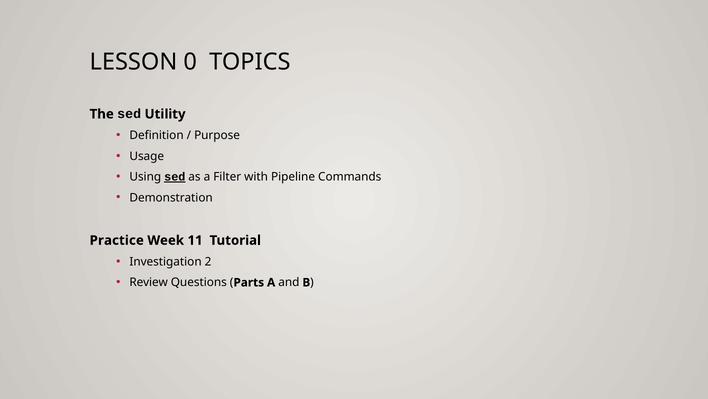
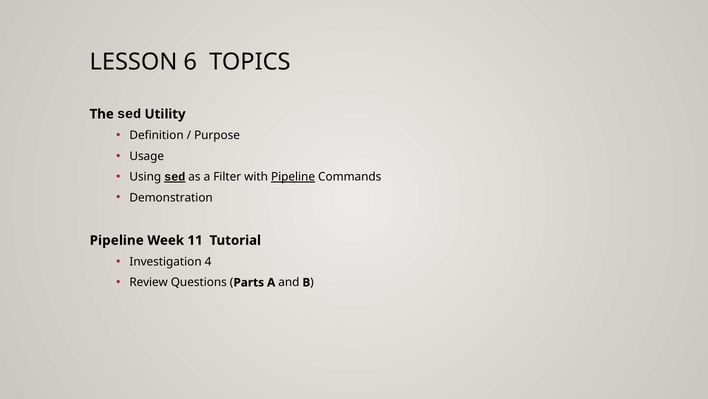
0: 0 -> 6 (190, 62)
Pipeline underline: none -> present (293, 177)
Practice: Practice -> Pipeline (117, 240)
2: 2 -> 4 (208, 261)
